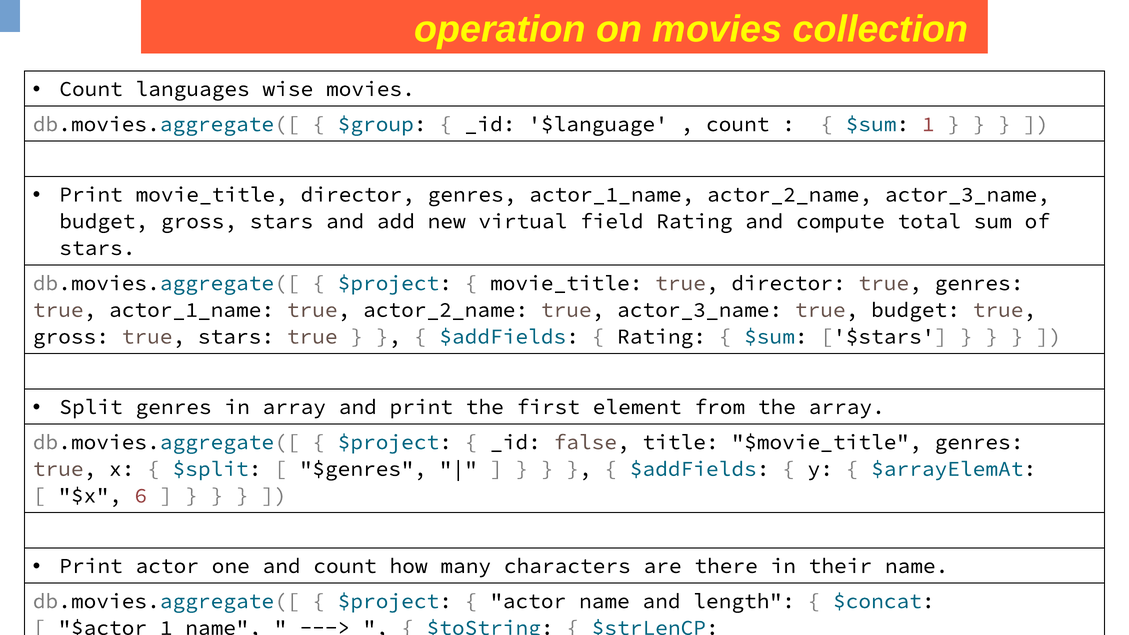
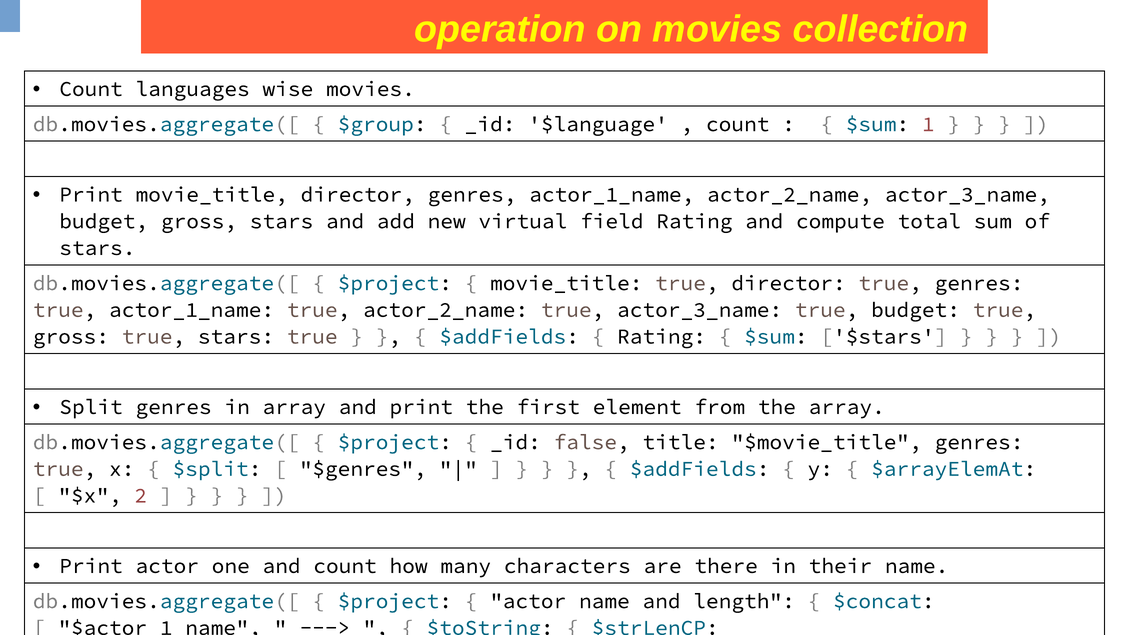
6: 6 -> 2 (141, 496)
